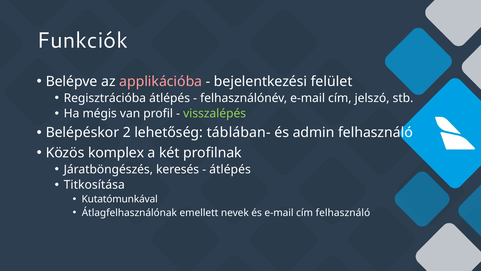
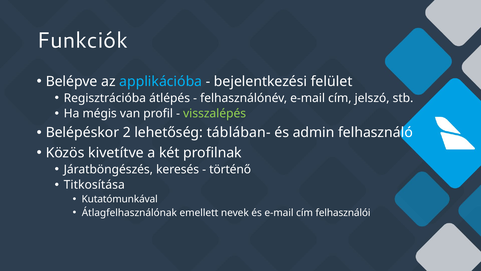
applikációba colour: pink -> light blue (161, 81)
komplex: komplex -> kivetítve (116, 153)
átlépés: átlépés -> történő (230, 169)
cím felhasználó: felhasználó -> felhasználói (343, 212)
